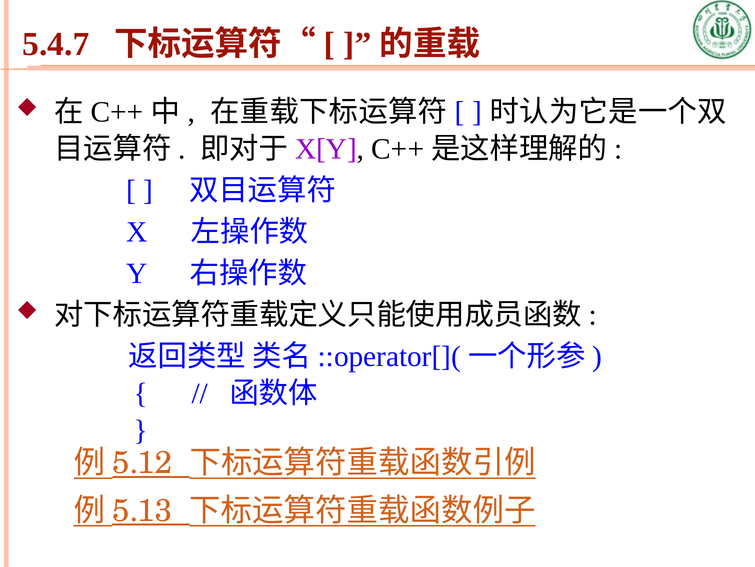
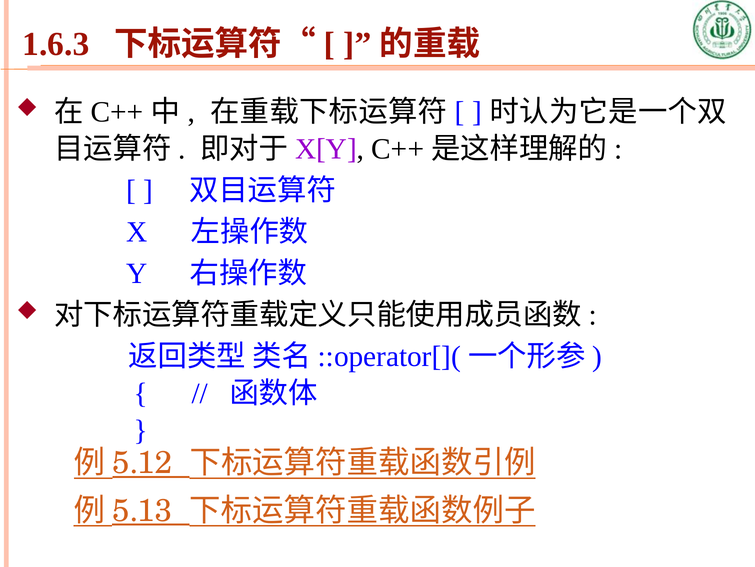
5.4.7: 5.4.7 -> 1.6.3 (56, 44)
